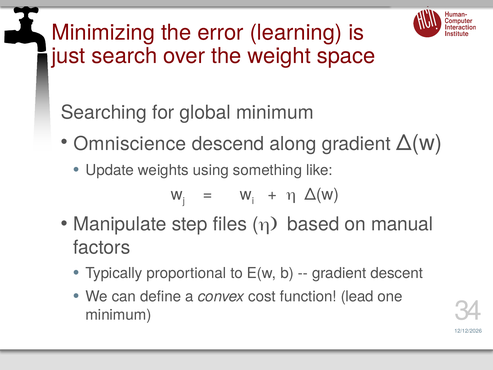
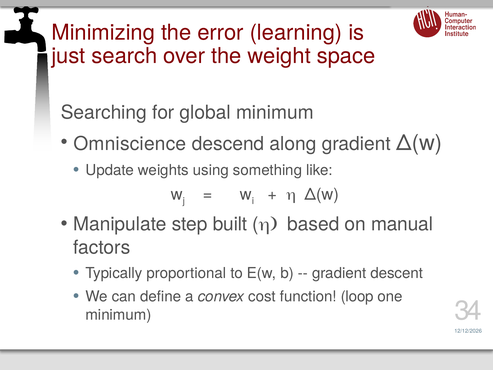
files: files -> built (230, 224)
lead: lead -> loop (357, 296)
